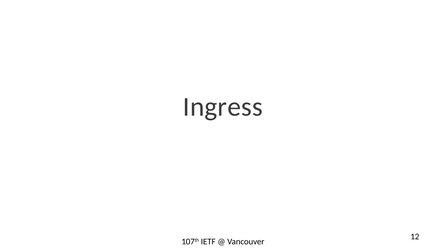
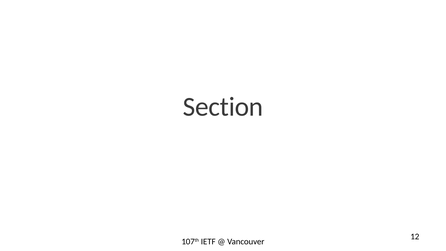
Ingress: Ingress -> Section (223, 107)
